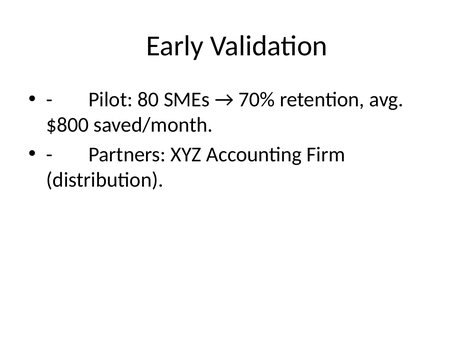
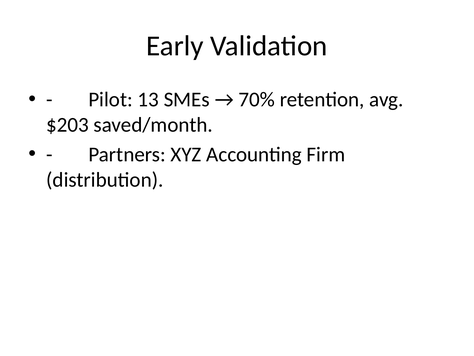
80: 80 -> 13 (148, 99)
$800: $800 -> $203 (68, 125)
